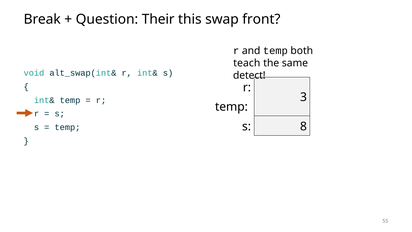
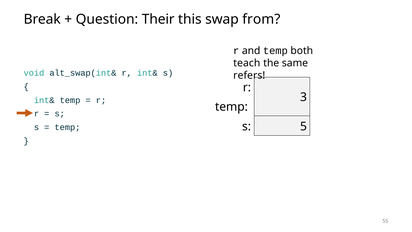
front: front -> from (261, 19)
detect: detect -> refers (249, 75)
8: 8 -> 5 (303, 126)
